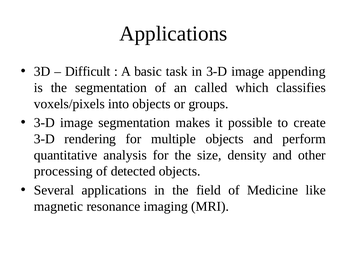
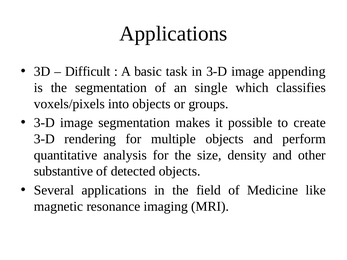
called: called -> single (211, 88)
processing: processing -> substantive (63, 171)
